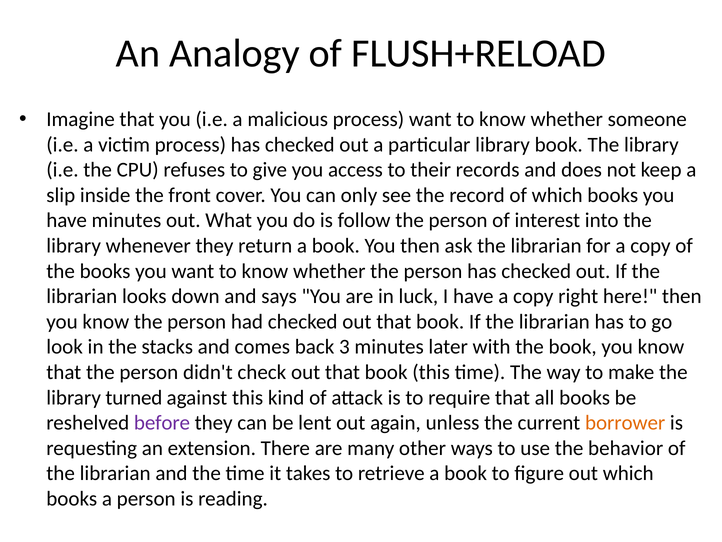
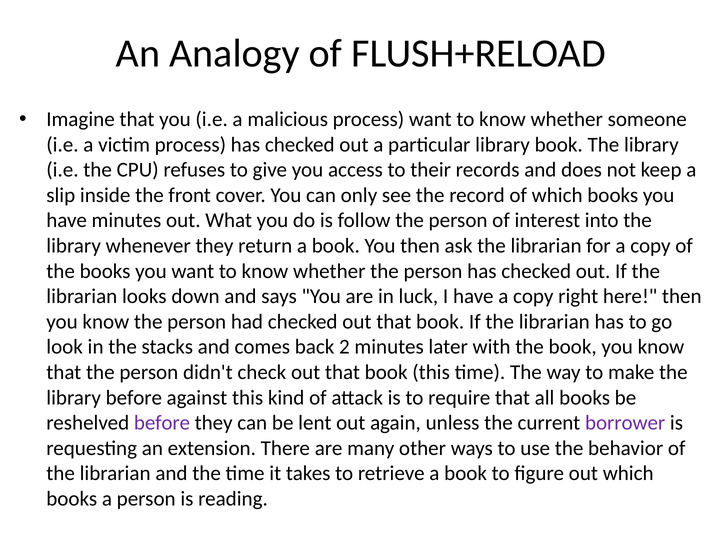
3: 3 -> 2 (344, 347)
library turned: turned -> before (134, 397)
borrower colour: orange -> purple (625, 422)
